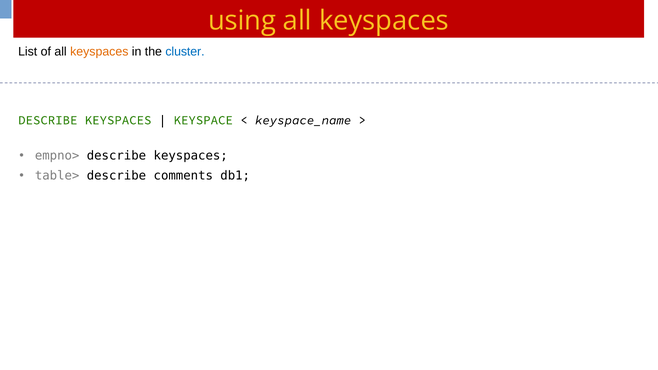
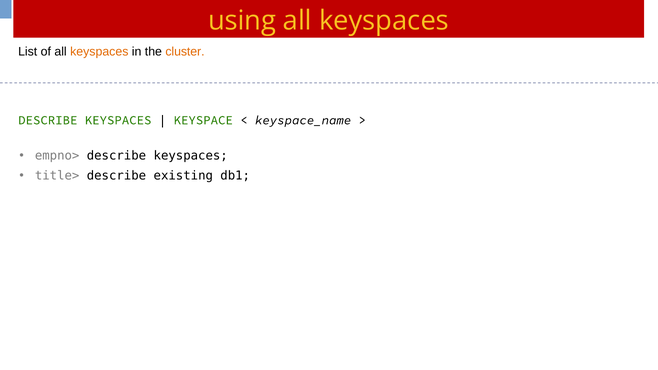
cluster colour: blue -> orange (185, 52)
table>: table> -> title> (57, 176)
comments: comments -> existing (183, 176)
